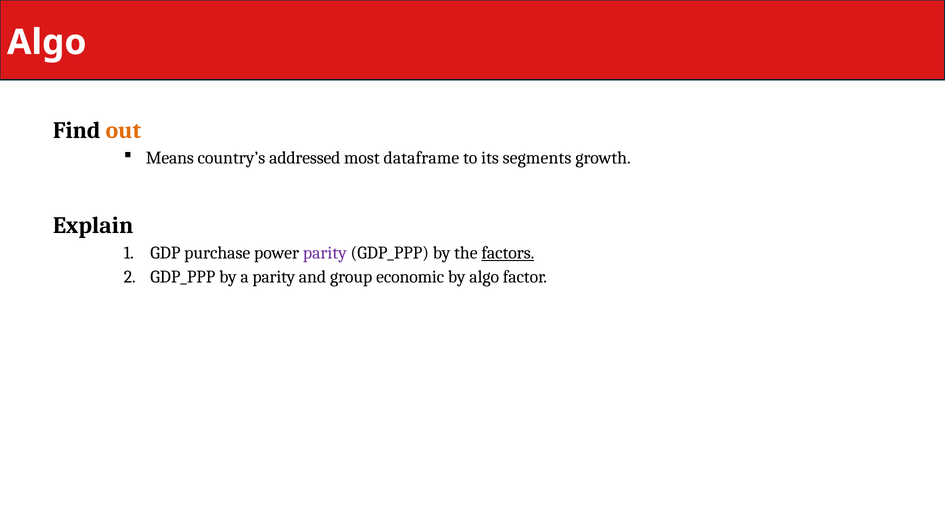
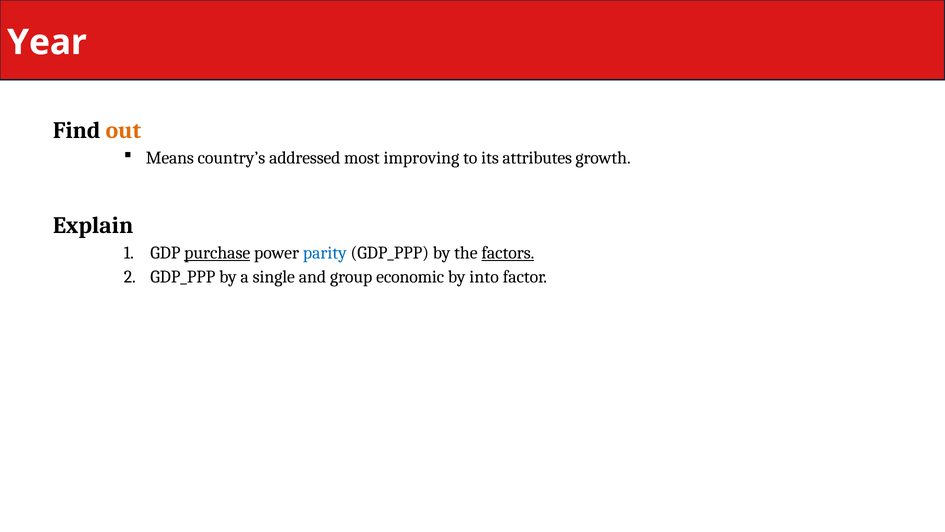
Algo: Algo -> Year (47, 42)
dataframe: dataframe -> improving (421, 158)
segments: segments -> attributes (537, 158)
purchase underline: none -> present (217, 252)
parity colour: purple -> blue (325, 252)
a parity: parity -> single (274, 277)
by algo: algo -> into (484, 277)
